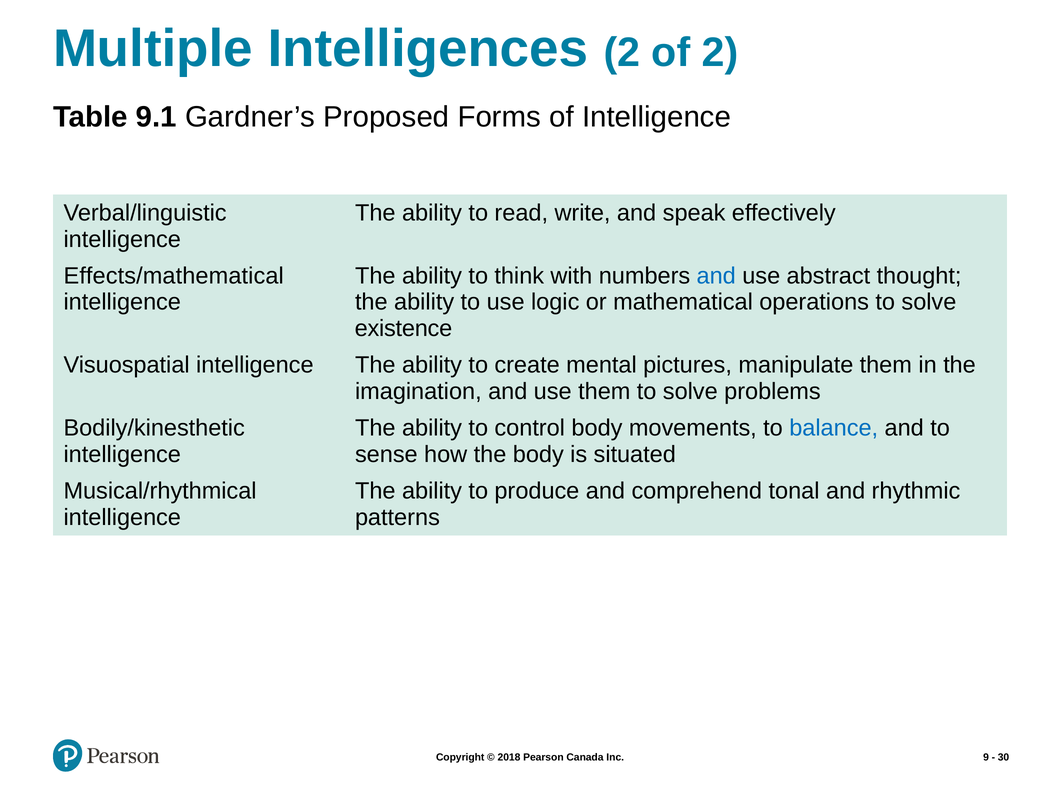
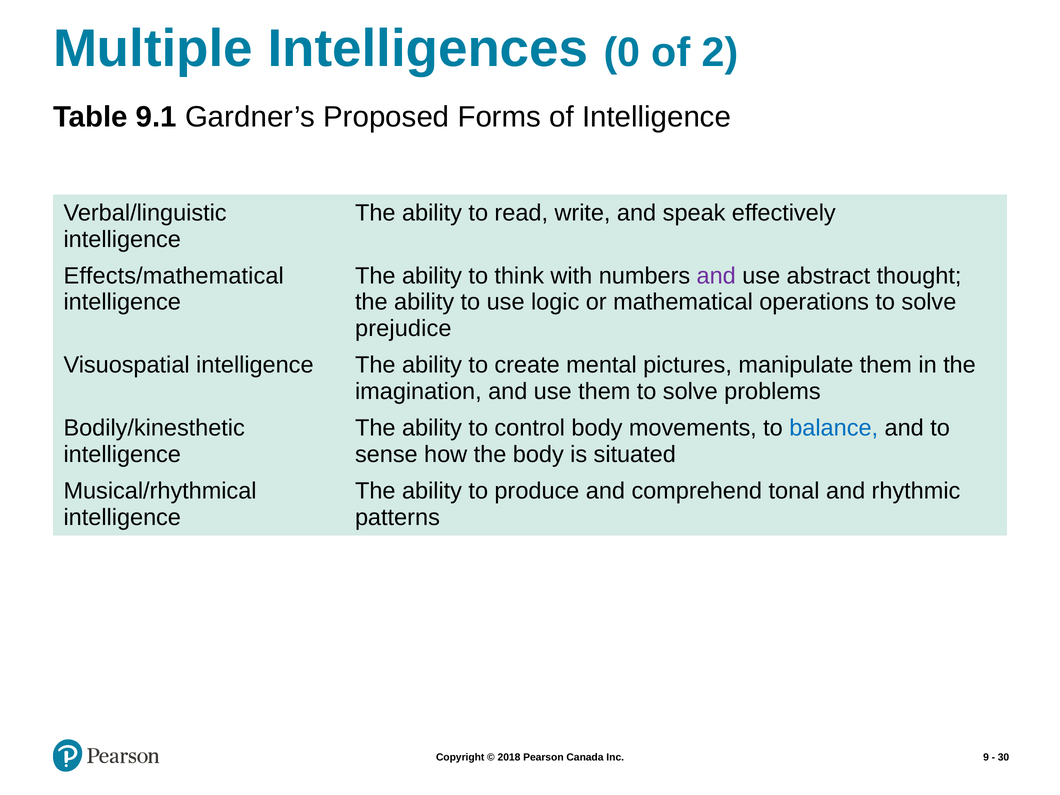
Intelligences 2: 2 -> 0 (622, 53)
and colour: blue -> purple (716, 276)
existence: existence -> prejudice (403, 328)
